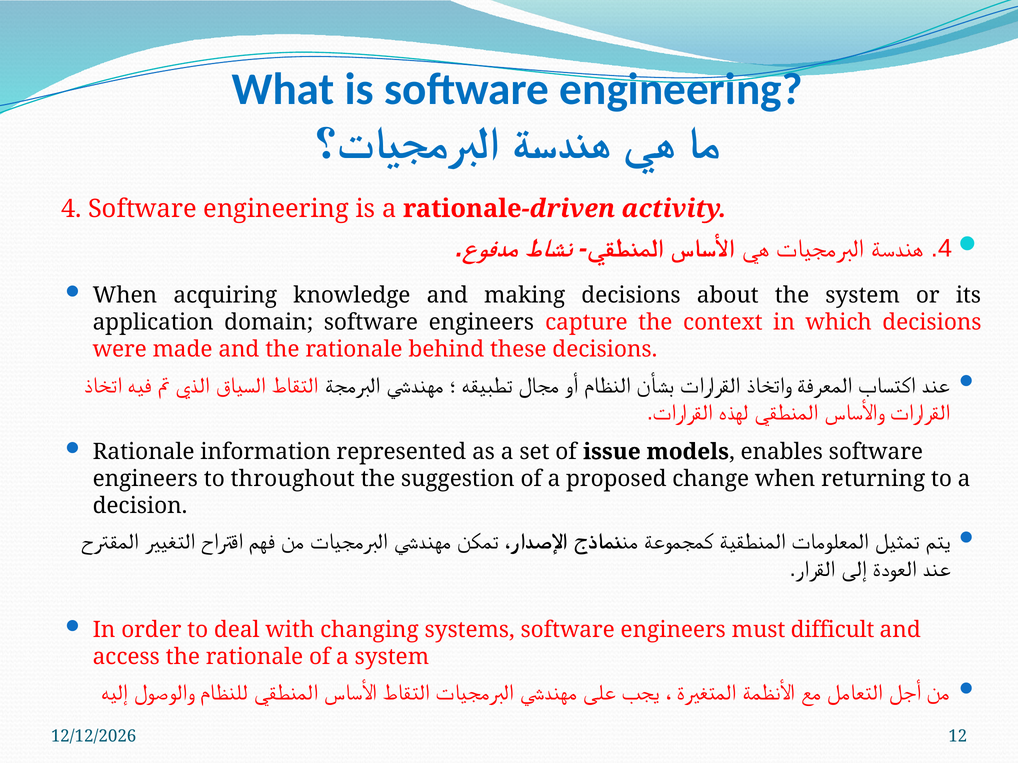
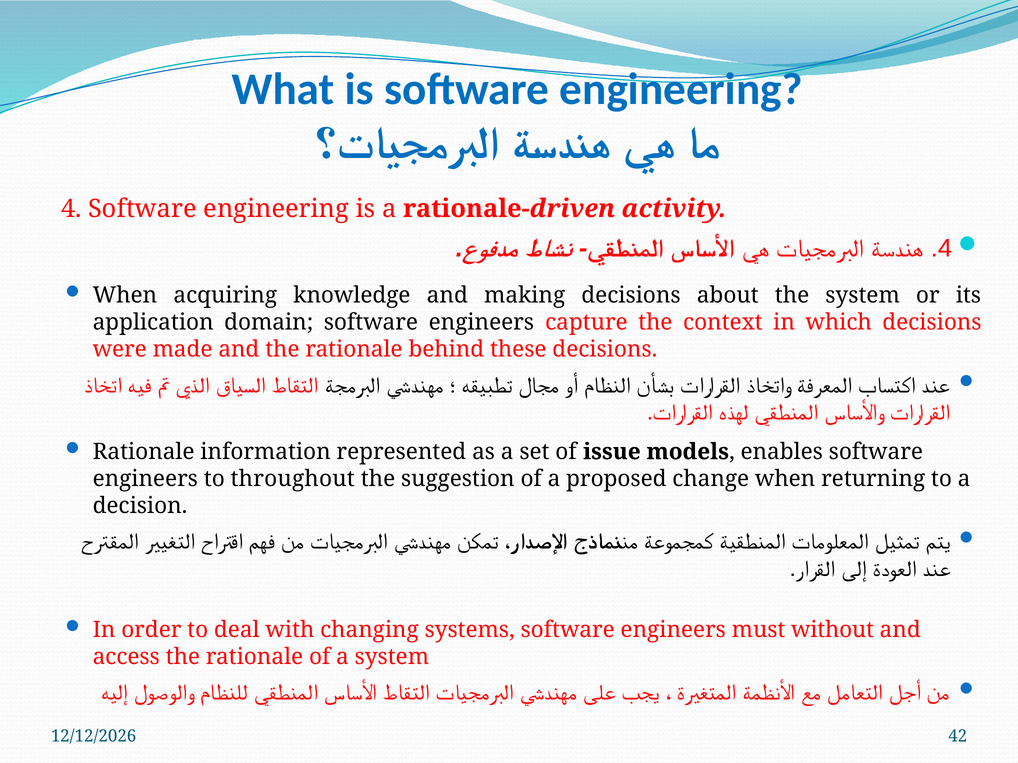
difficult: difficult -> without (833, 630)
12: 12 -> 42 (958, 737)
